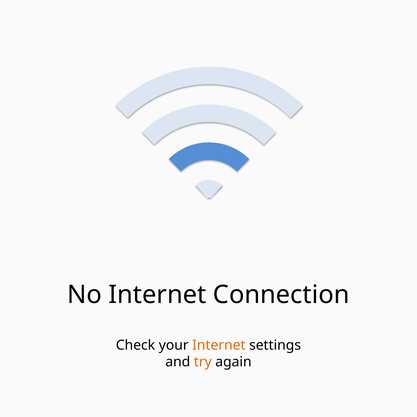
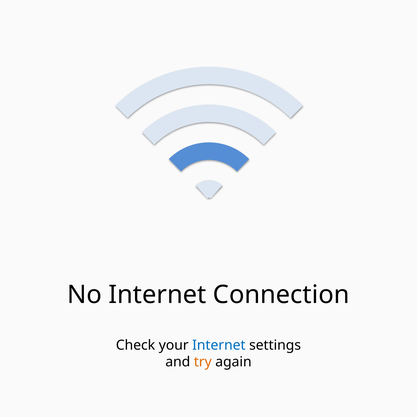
Internet colour: orange -> blue (219, 345)
